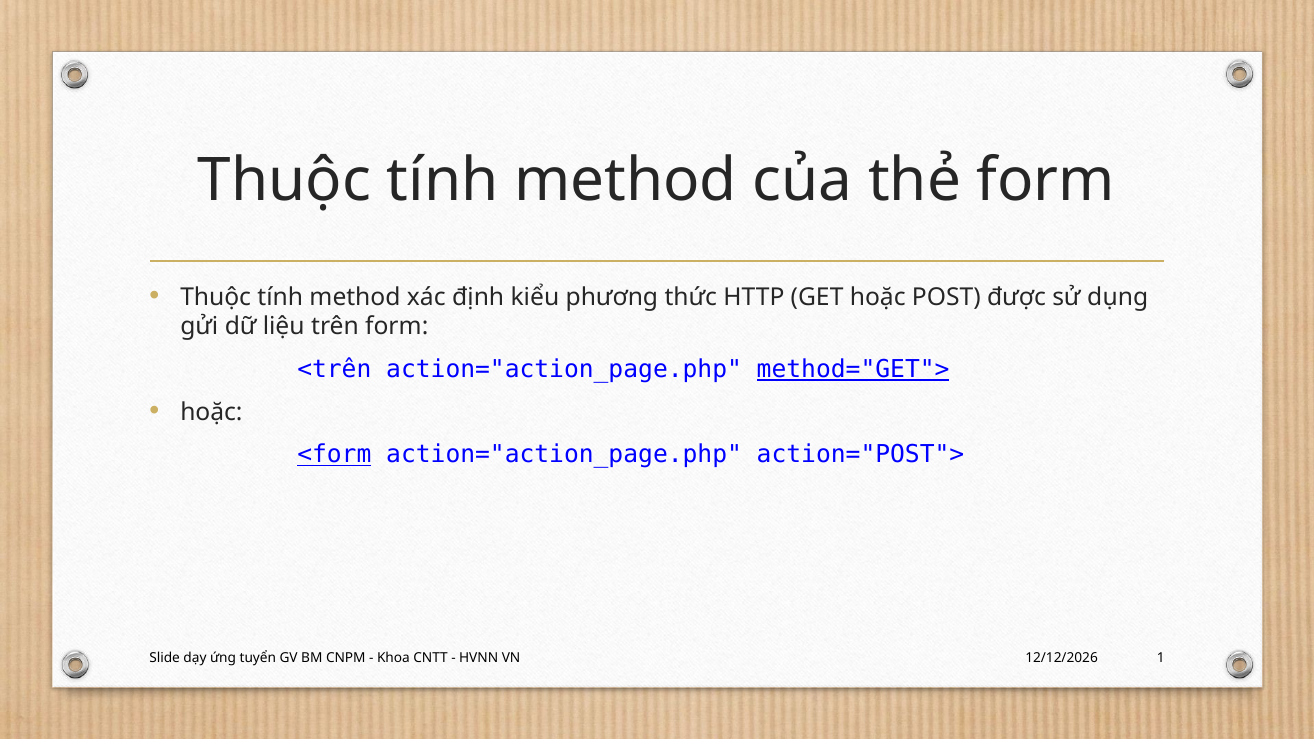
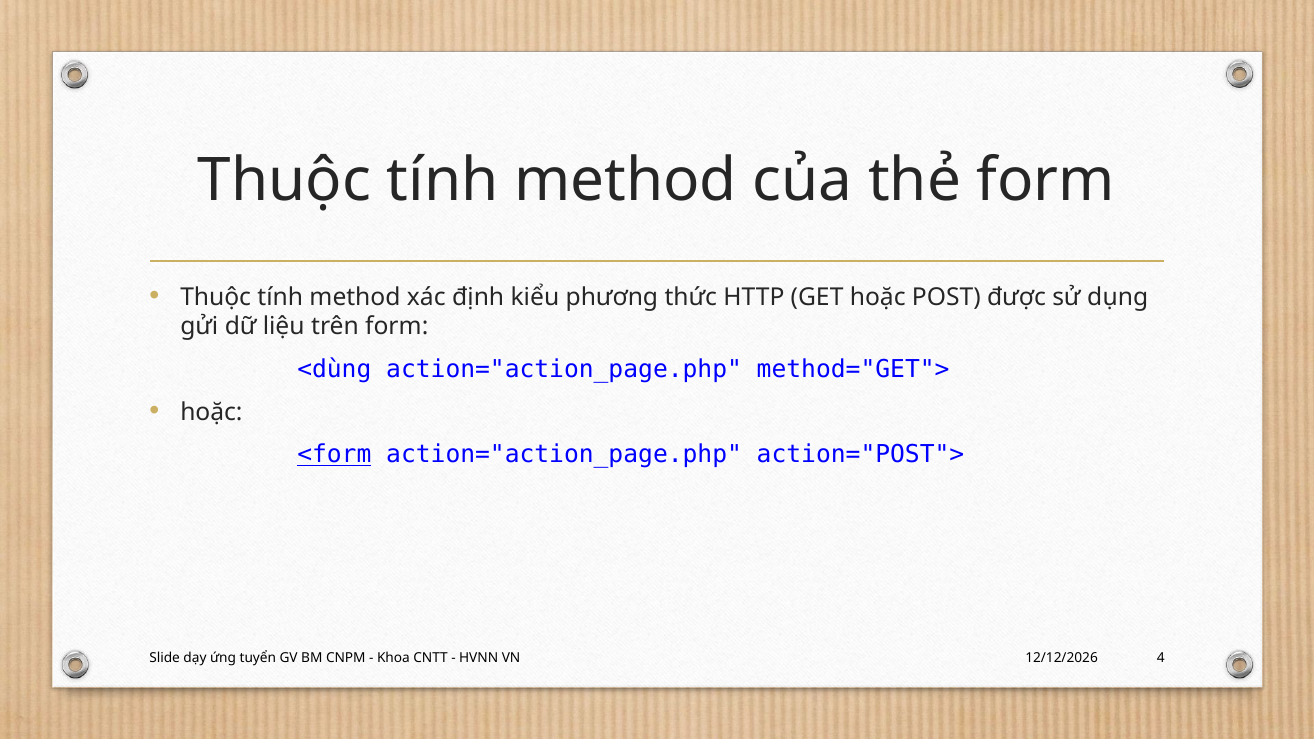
<trên: <trên -> <dùng (334, 369)
method="GET"> underline: present -> none (853, 369)
1: 1 -> 4 (1161, 658)
